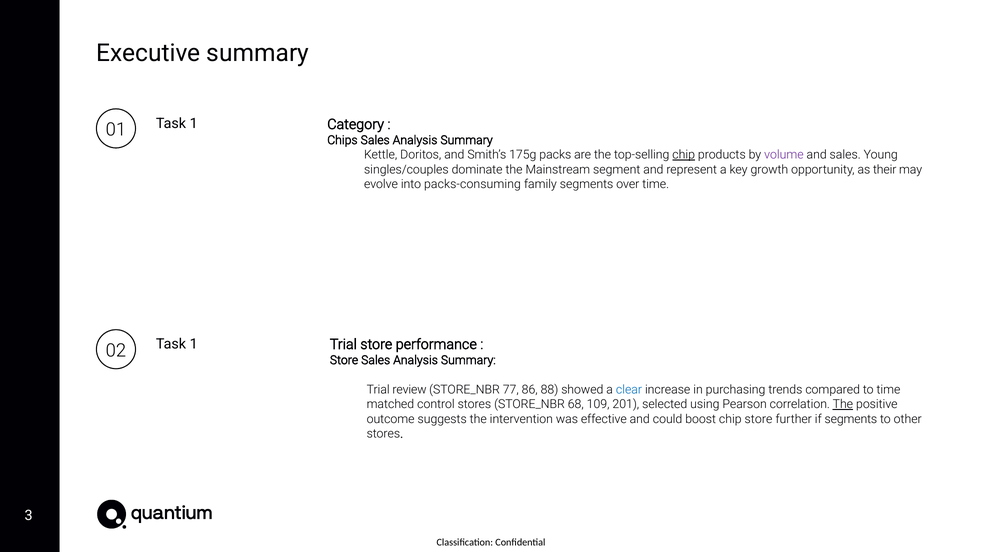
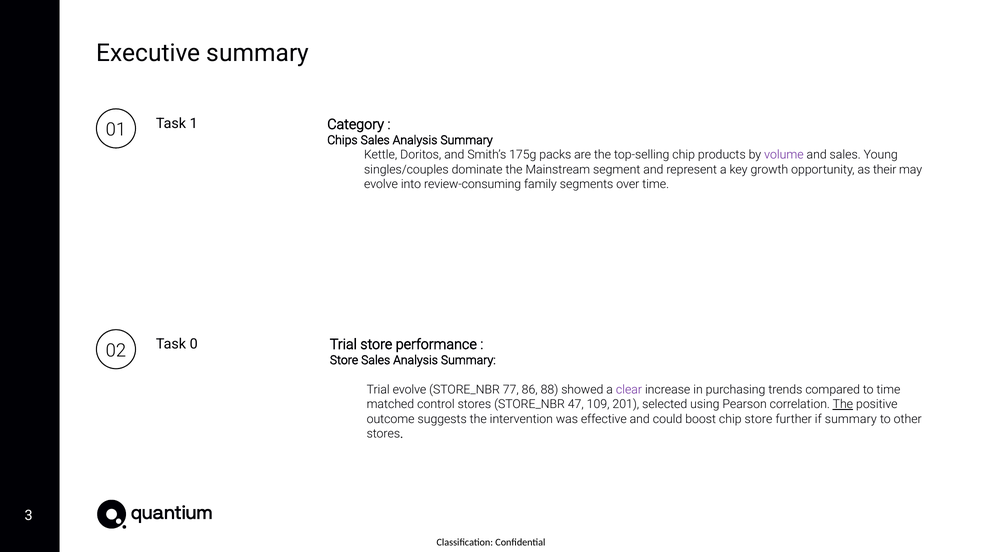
chip underline: present -> none (684, 155)
packs-consuming: packs-consuming -> review-consuming (473, 184)
1: 1 -> 0 (194, 344)
Trial review: review -> evolve (409, 390)
clear colour: blue -> purple (629, 390)
68: 68 -> 47 (576, 405)
if segments: segments -> summary (851, 419)
